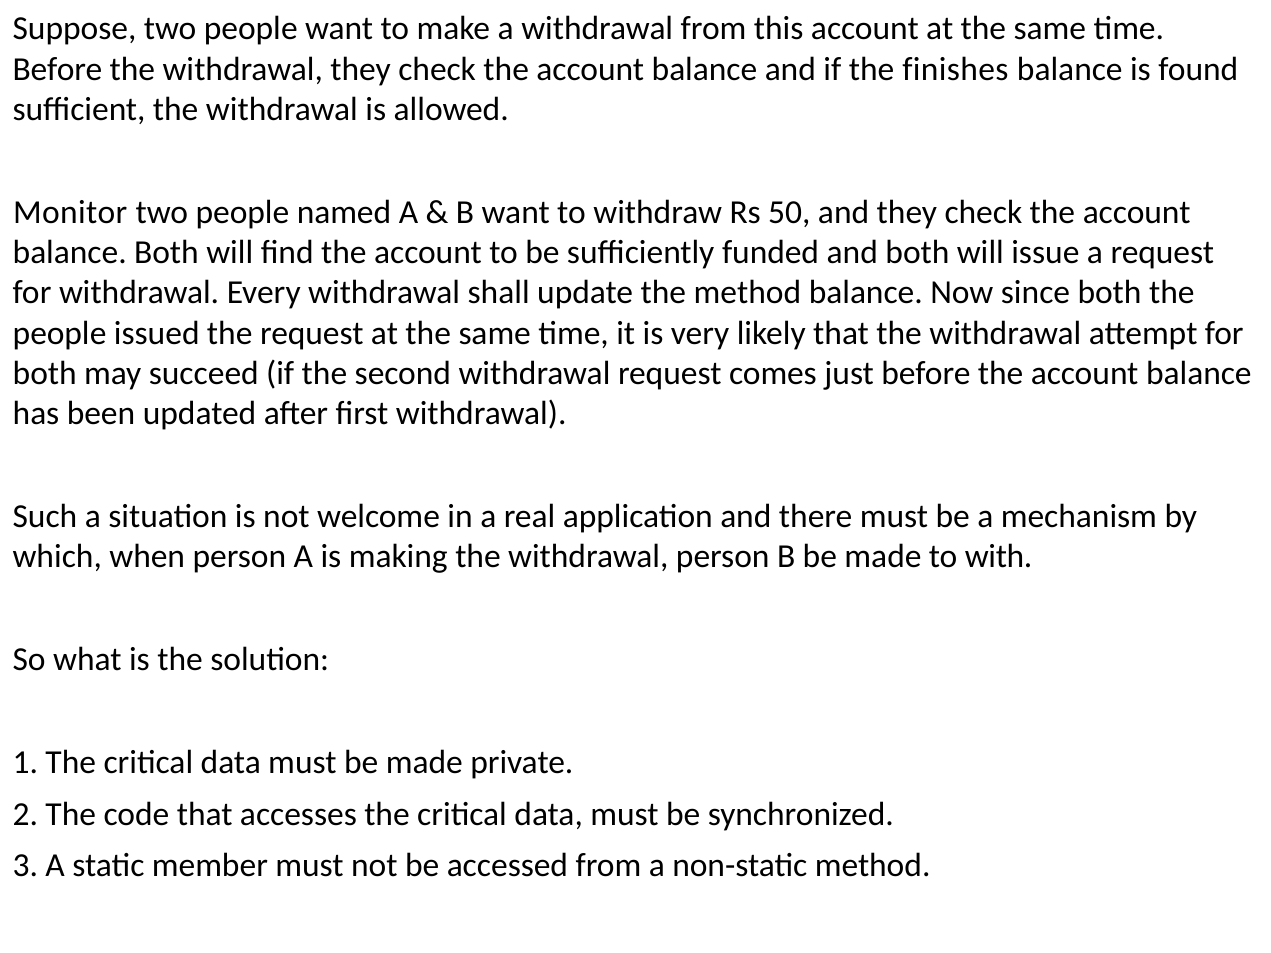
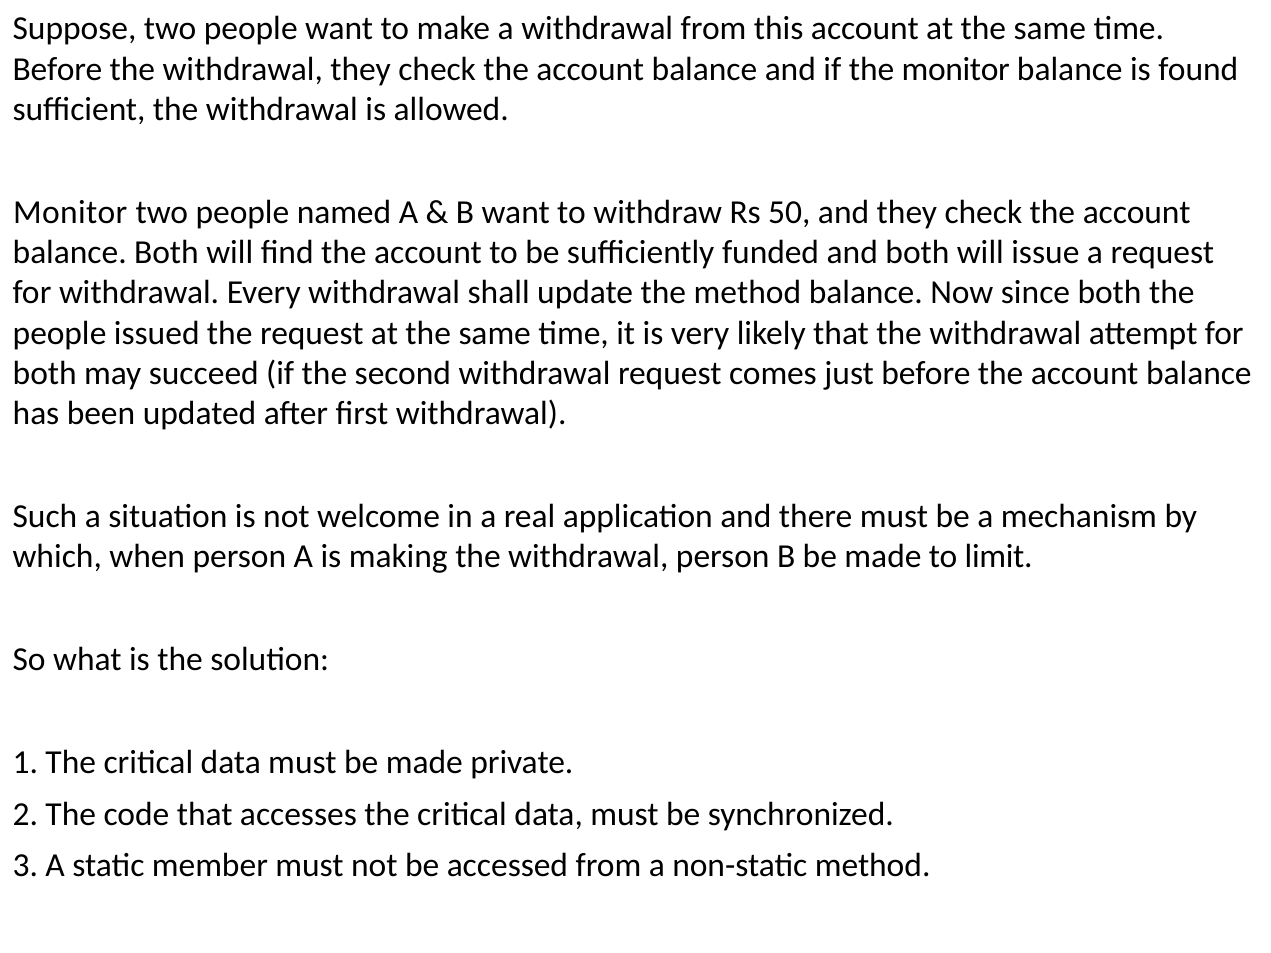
the finishes: finishes -> monitor (956, 69)
with: with -> limit (999, 557)
